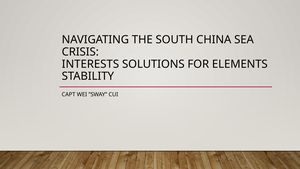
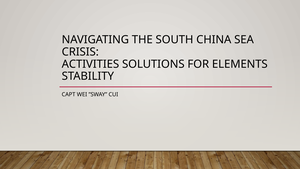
INTERESTS: INTERESTS -> ACTIVITIES (90, 64)
